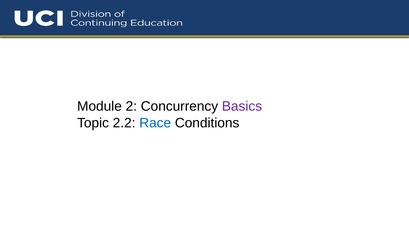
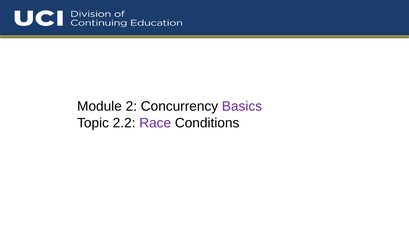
Race colour: blue -> purple (155, 123)
